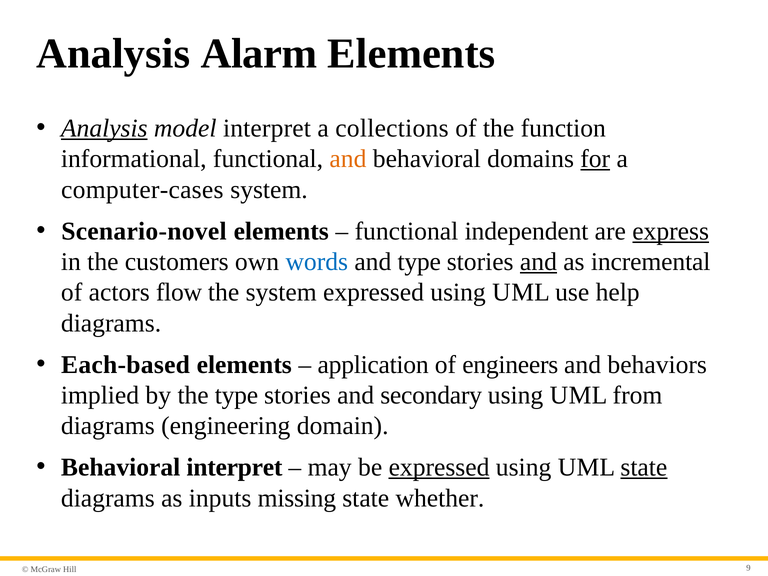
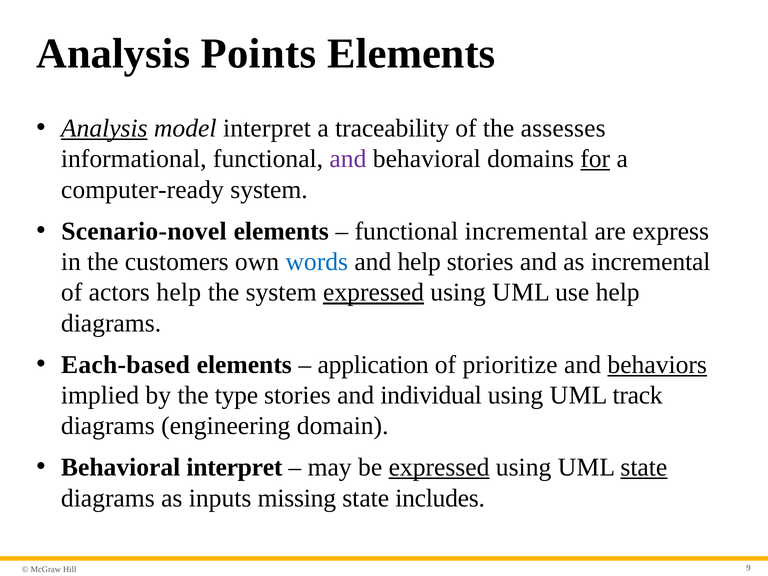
Alarm: Alarm -> Points (259, 54)
collections: collections -> traceability (392, 128)
function: function -> assesses (563, 128)
and colour: orange -> purple (348, 159)
computer-cases: computer-cases -> computer-ready (142, 190)
functional independent: independent -> incremental (526, 231)
express underline: present -> none (671, 231)
and type: type -> help (419, 262)
and underline: present -> none (538, 262)
actors flow: flow -> help (179, 292)
expressed underline: none -> present (374, 292)
engineers: engineers -> prioritize (510, 365)
behaviors underline: none -> present (657, 365)
secondary: secondary -> individual (431, 395)
from: from -> track (638, 395)
whether: whether -> includes (440, 498)
